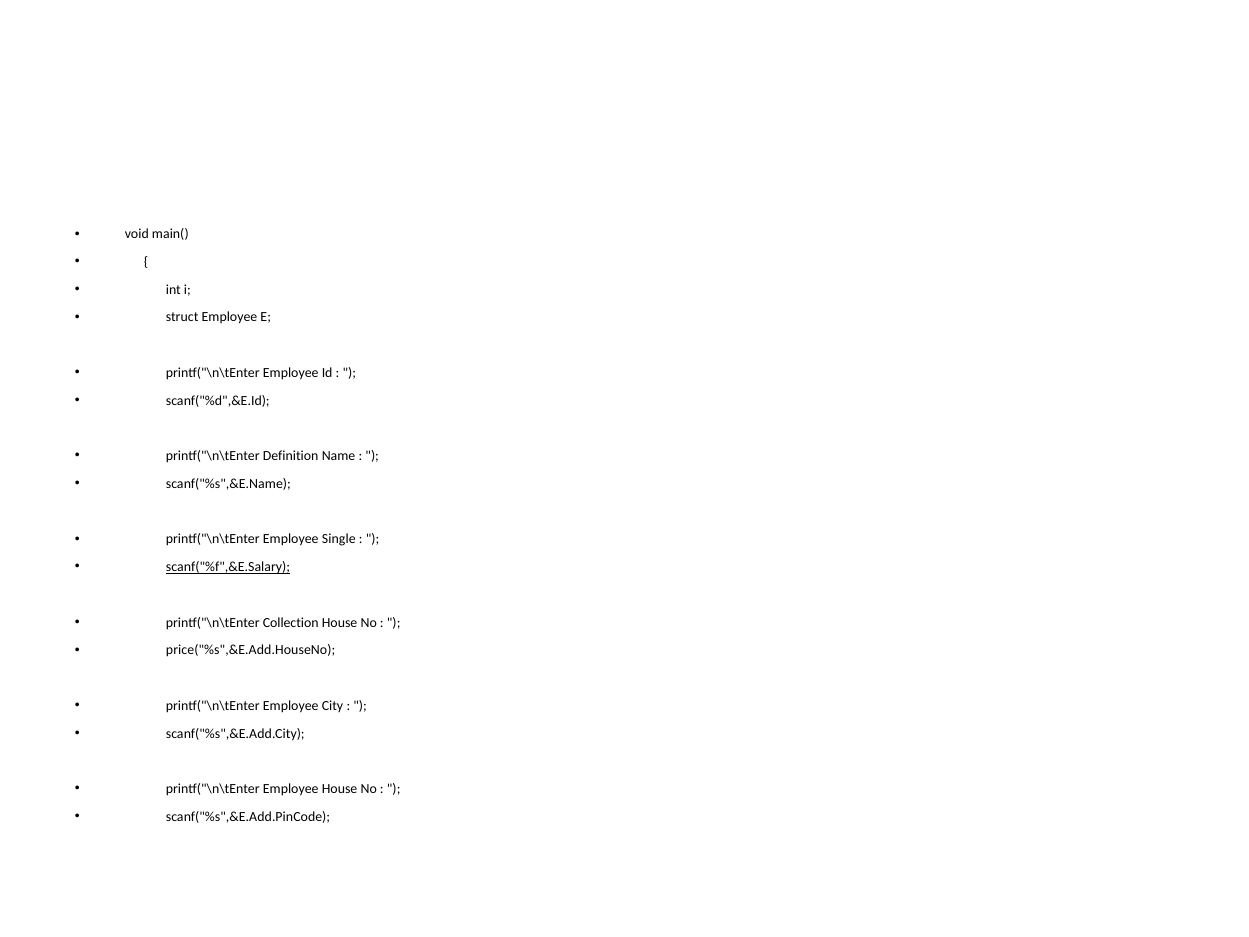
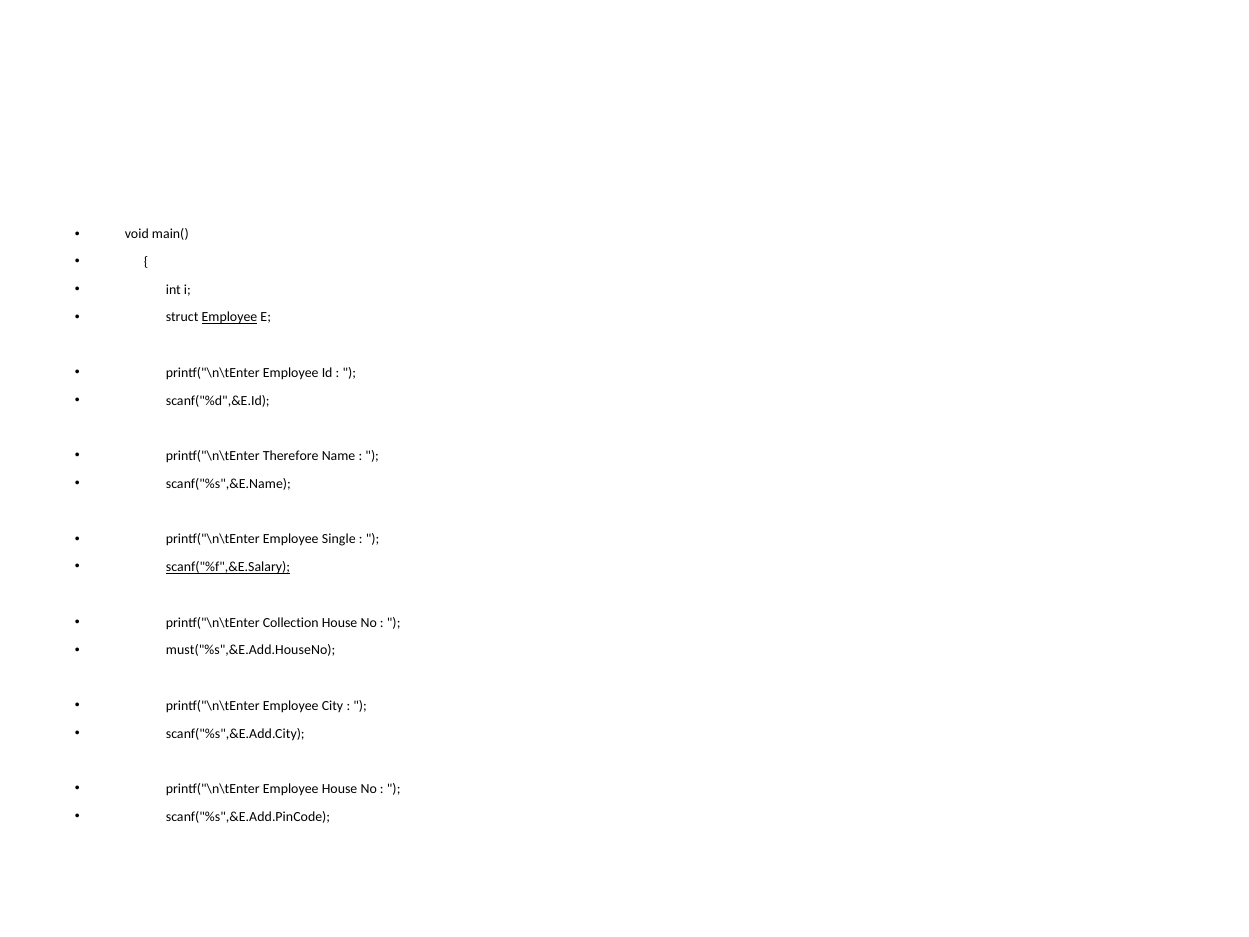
Employee underline: none -> present (230, 317)
Definition: Definition -> Therefore (291, 456)
price("%s",&E.Add.HouseNo: price("%s",&E.Add.HouseNo -> must("%s",&E.Add.HouseNo (251, 650)
